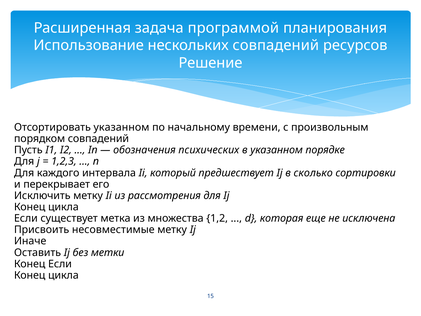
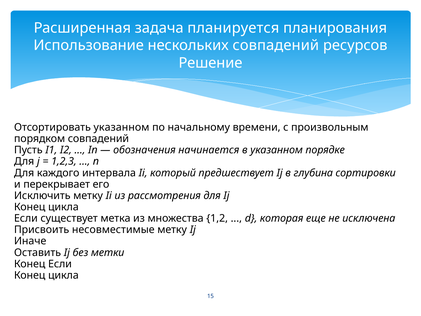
программой: программой -> планируется (233, 28)
психических: психических -> начинается (209, 150)
сколько: сколько -> глубина (313, 173)
